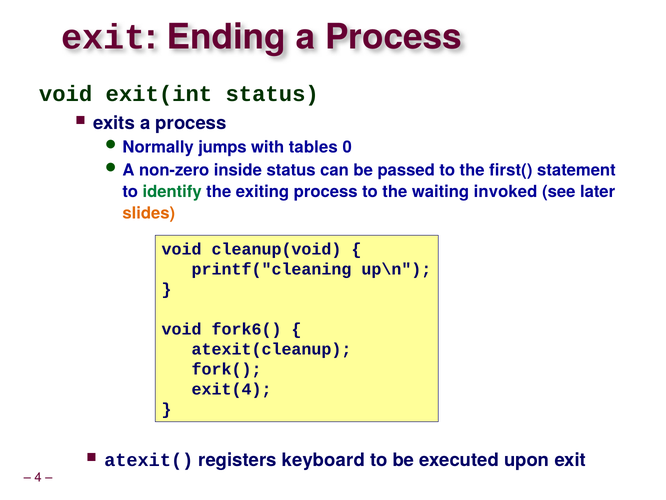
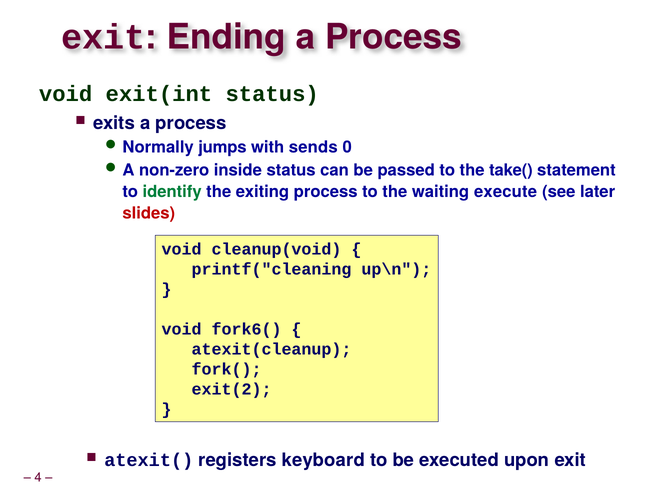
tables: tables -> sends (313, 147)
first(: first( -> take( (511, 170)
invoked: invoked -> execute (506, 192)
slides colour: orange -> red (149, 213)
exit(4: exit(4 -> exit(2 (232, 389)
